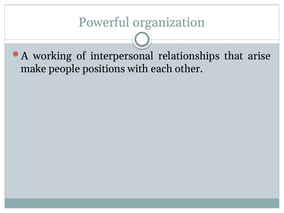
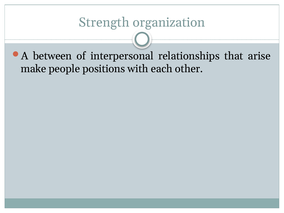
Powerful: Powerful -> Strength (104, 22)
working: working -> between (52, 56)
